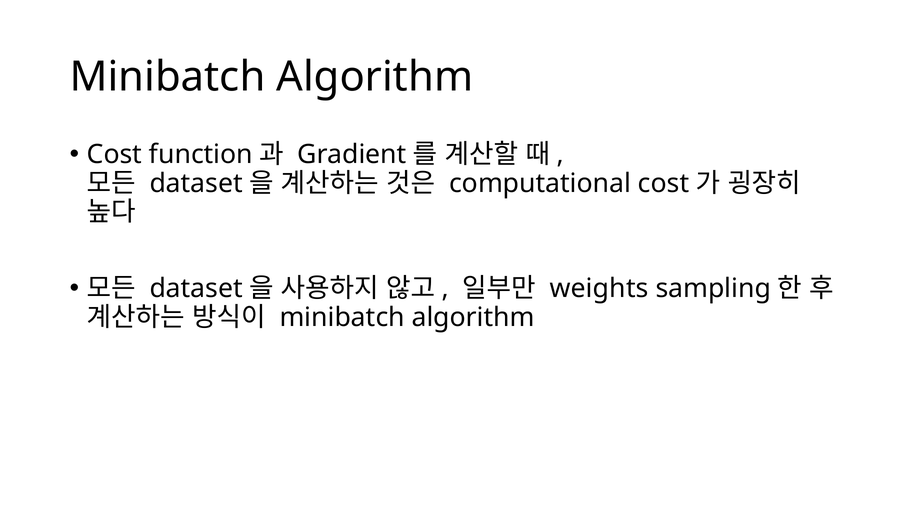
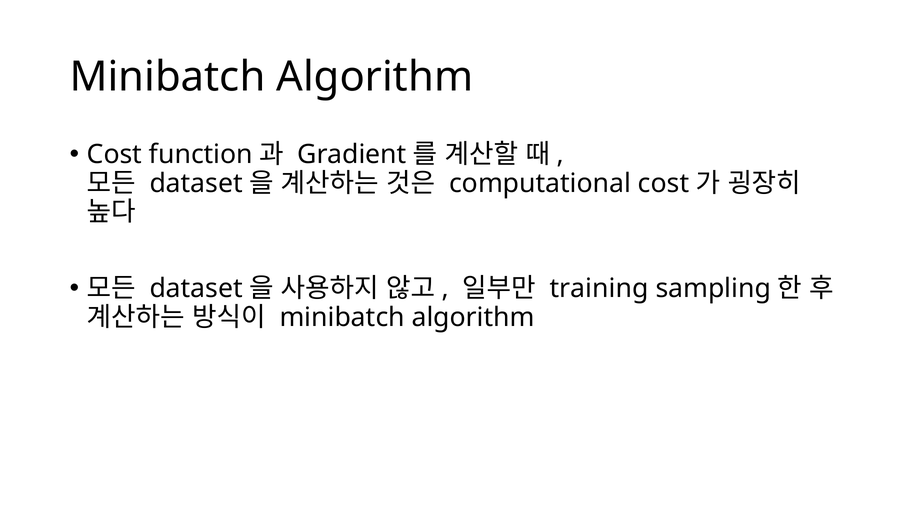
weights: weights -> training (599, 289)
